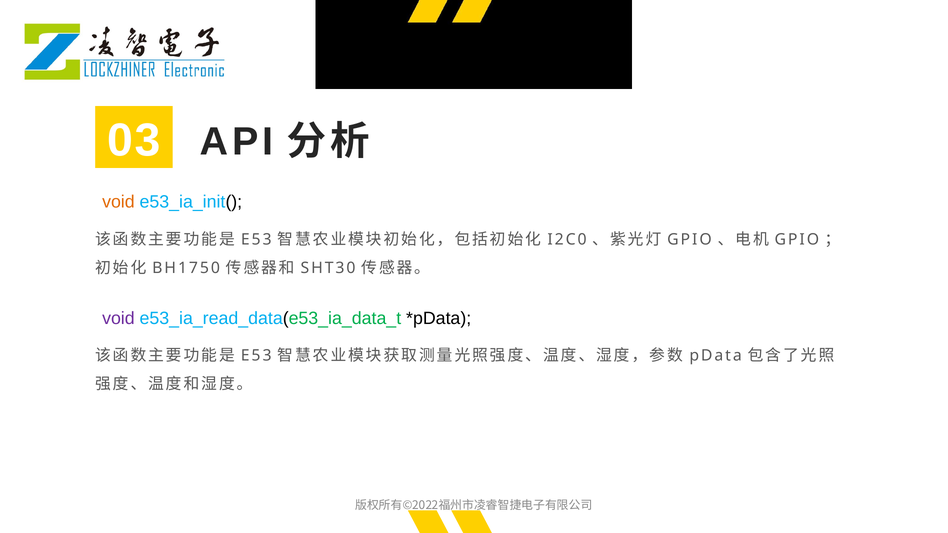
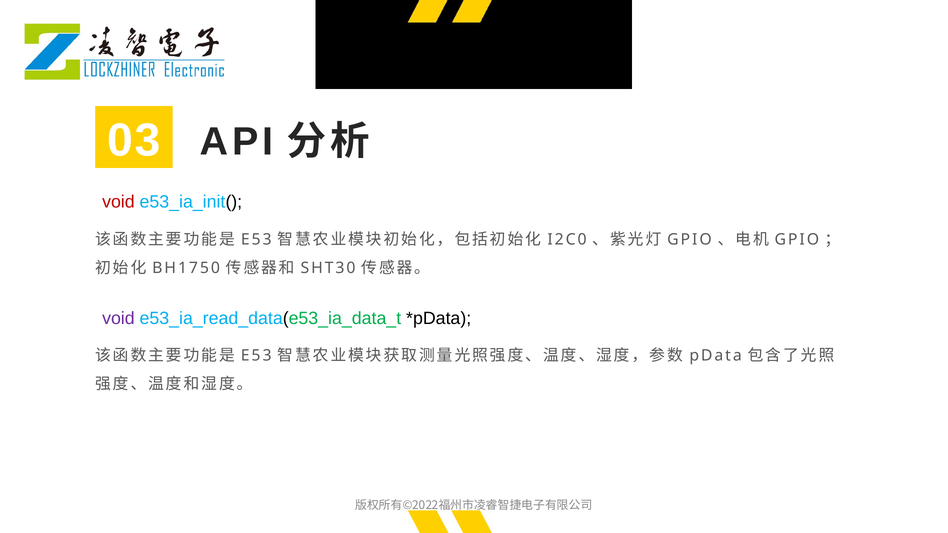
void colour: orange -> red (118, 202)
